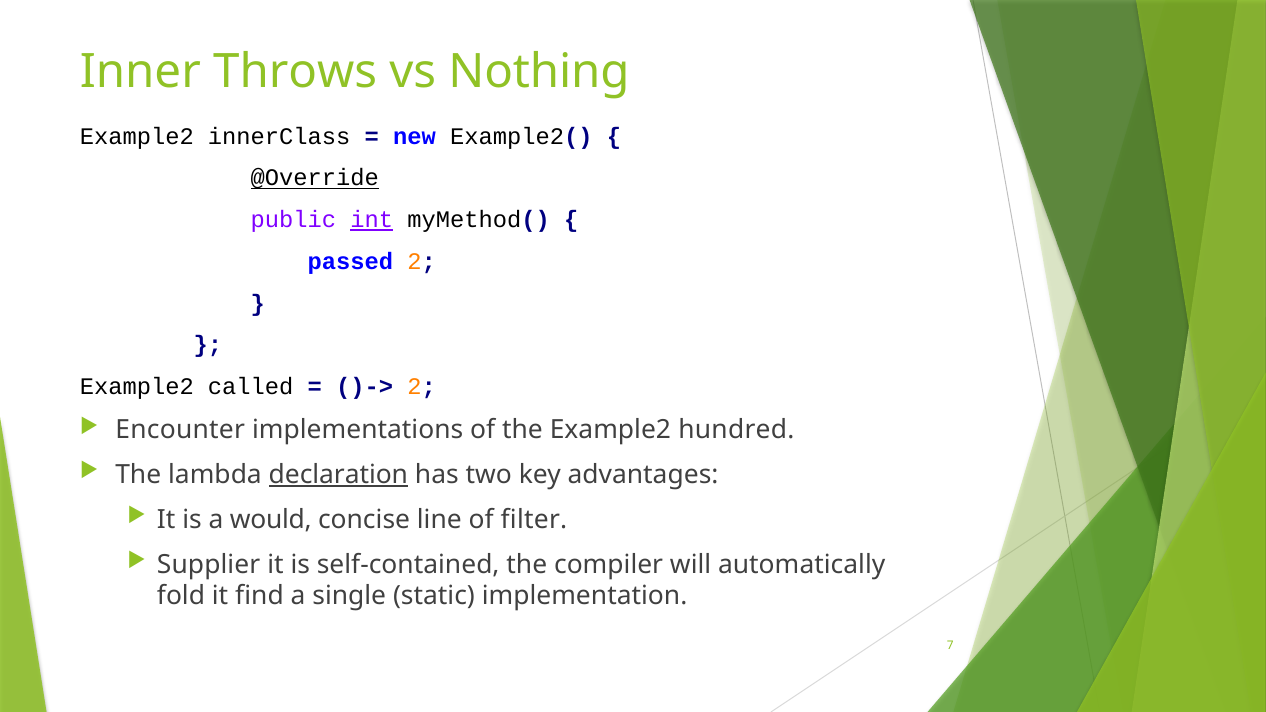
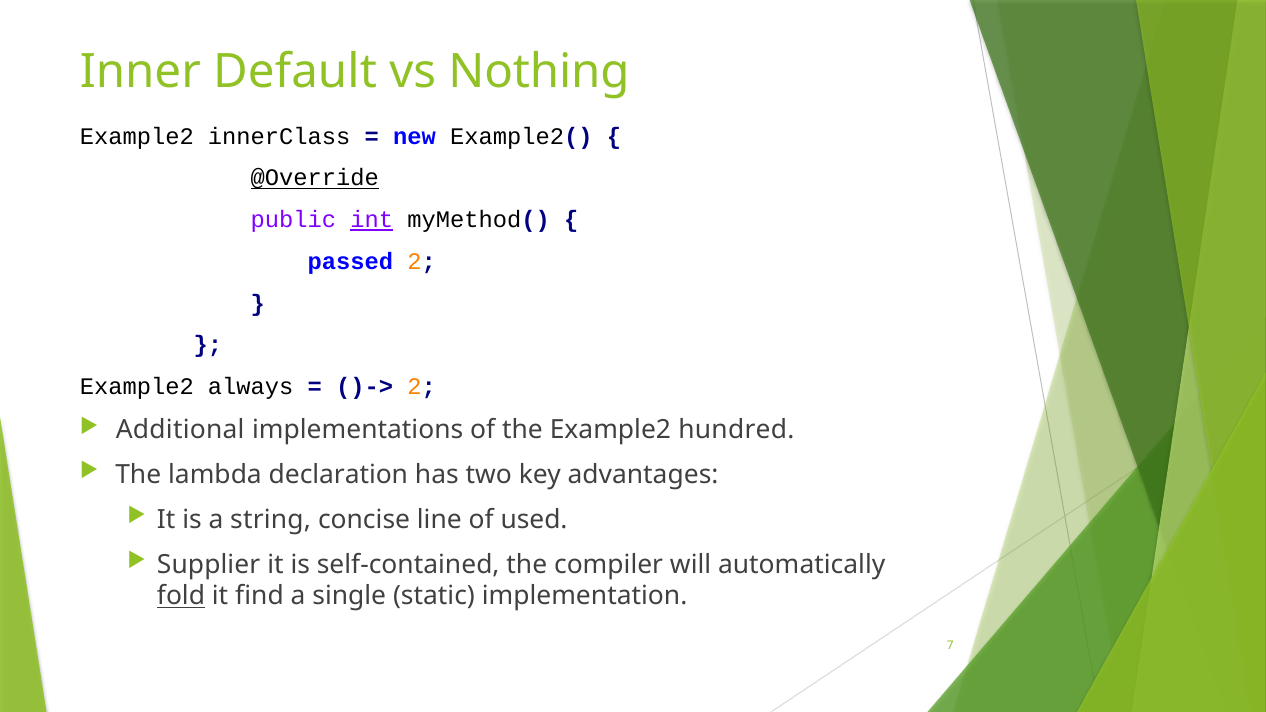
Throws: Throws -> Default (295, 72)
called: called -> always (251, 387)
Encounter: Encounter -> Additional (180, 430)
declaration underline: present -> none (338, 475)
would: would -> string (271, 520)
filter: filter -> used (534, 520)
fold underline: none -> present (181, 596)
